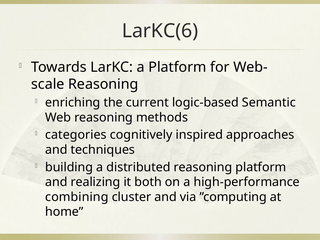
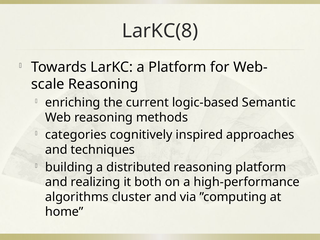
LarKC(6: LarKC(6 -> LarKC(8 (160, 31)
combining: combining -> algorithms (77, 197)
